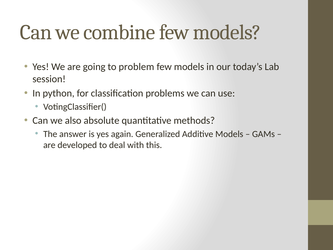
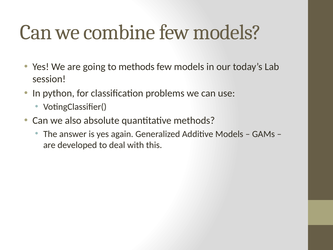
to problem: problem -> methods (137, 67)
